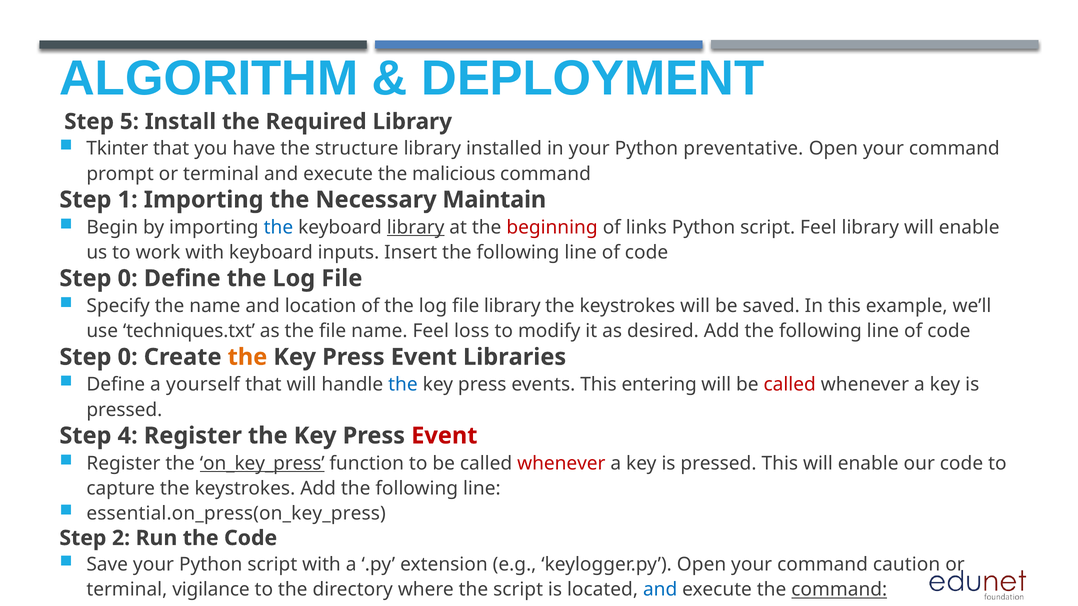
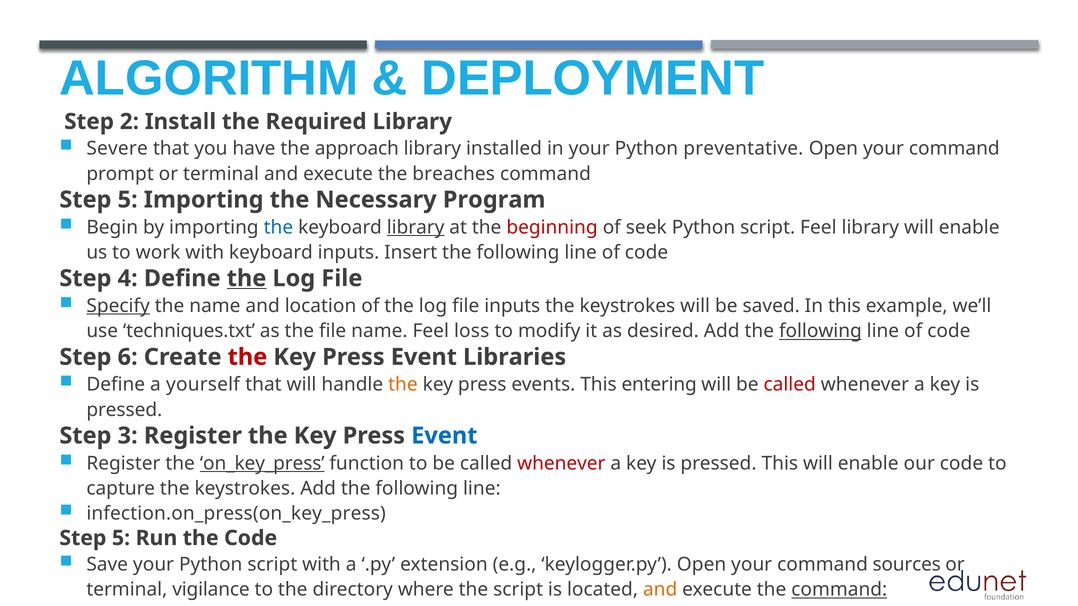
5: 5 -> 2 (129, 122)
Tkinter: Tkinter -> Severe (117, 149)
structure: structure -> approach (357, 149)
malicious: malicious -> breaches (454, 174)
1: 1 -> 5 (128, 200)
Maintain: Maintain -> Program (494, 200)
links: links -> seek (646, 227)
0: 0 -> 4 (128, 279)
the underline: none -> present (247, 279)
Specify underline: none -> present (118, 306)
file library: library -> inputs (512, 306)
following underline: none -> present (820, 331)
0: 0 -> 6 (128, 357)
the colour: orange -> red (247, 357)
the colour: blue -> orange (403, 385)
4: 4 -> 3 (128, 436)
Event colour: red -> blue (444, 436)
essential.on_press(on_key_press: essential.on_press(on_key_press -> infection.on_press(on_key_press (236, 514)
2: 2 -> 5 (121, 538)
caution: caution -> sources (907, 565)
and colour: blue -> orange (660, 590)
